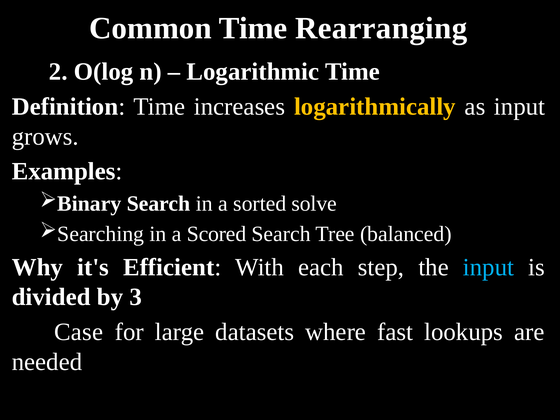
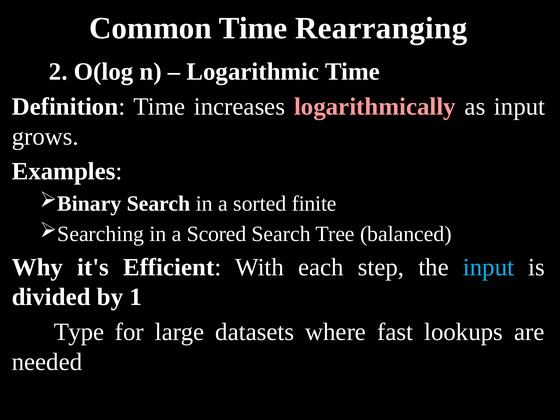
logarithmically colour: yellow -> pink (375, 107)
solve: solve -> finite (314, 204)
3: 3 -> 1 (136, 297)
Case: Case -> Type (79, 332)
